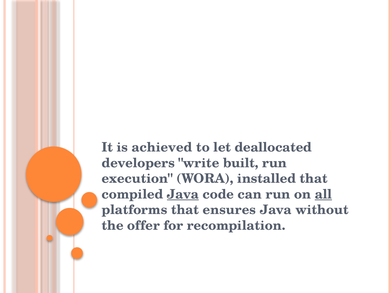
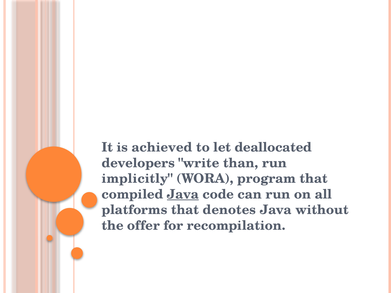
built: built -> than (241, 163)
execution: execution -> implicitly (137, 179)
installed: installed -> program (267, 179)
all underline: present -> none (323, 194)
ensures: ensures -> denotes (229, 210)
